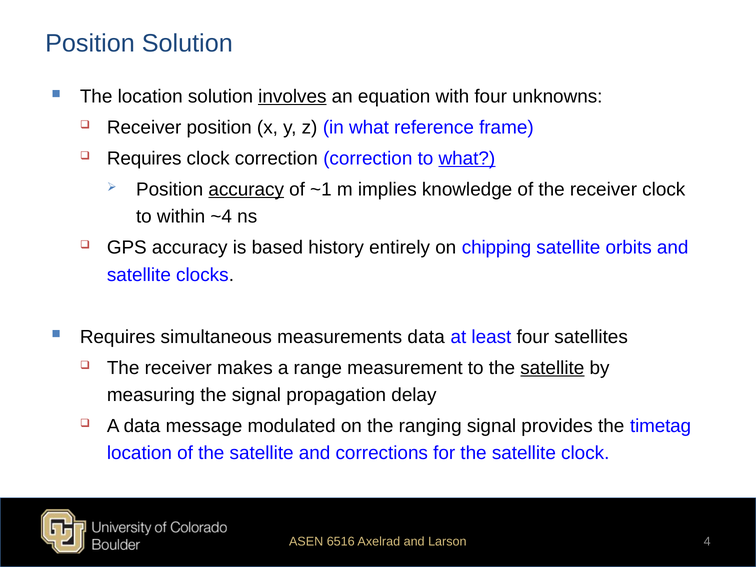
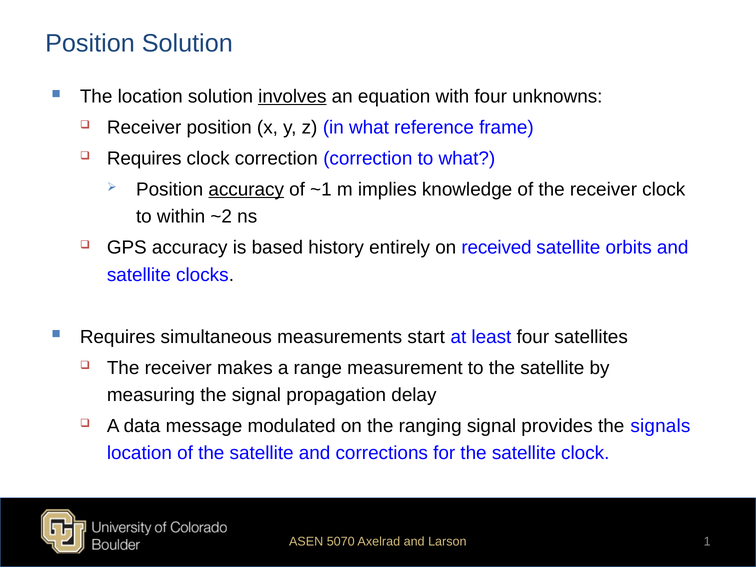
what underline: present -> none (467, 158)
~4: ~4 -> ~2 (221, 217)
chipping: chipping -> received (497, 248)
measurements data: data -> start (426, 337)
satellite underline: present -> none (552, 368)
timetag: timetag -> signals (660, 426)
6516: 6516 -> 5070 (341, 541)
4: 4 -> 1 (707, 541)
